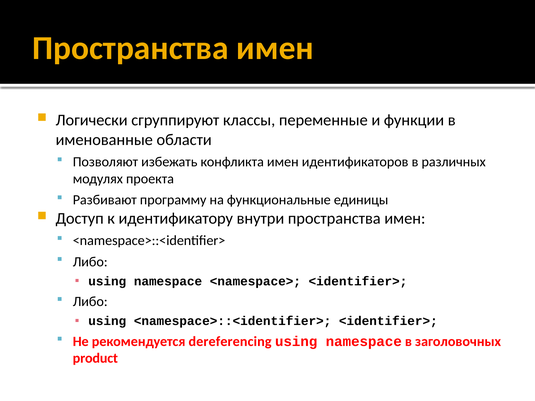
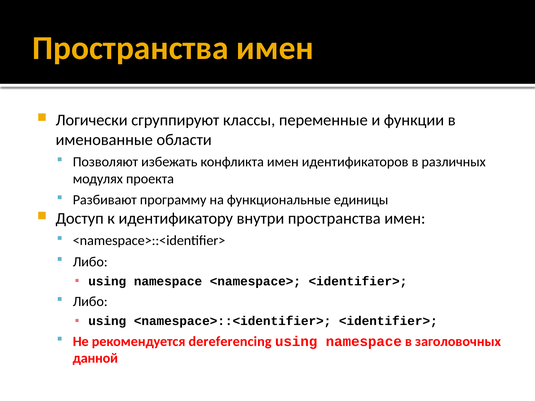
product: product -> данной (95, 359)
